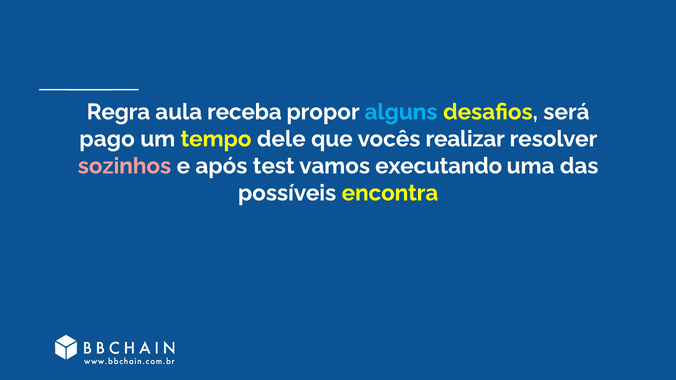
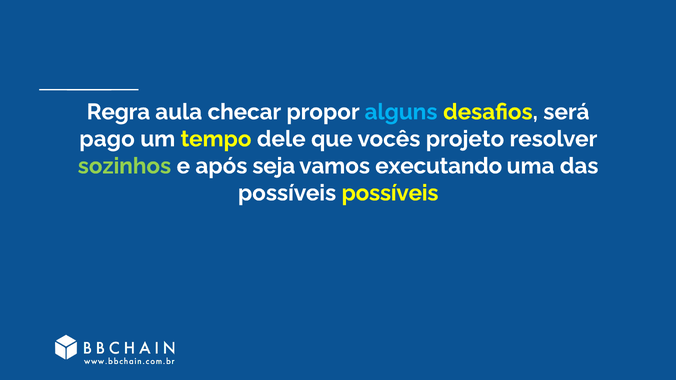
receba: receba -> checar (244, 112)
realizar: realizar -> projeto (465, 139)
sozinhos colour: pink -> light green (124, 166)
test: test -> seja (274, 166)
possíveis encontra: encontra -> possíveis (390, 193)
